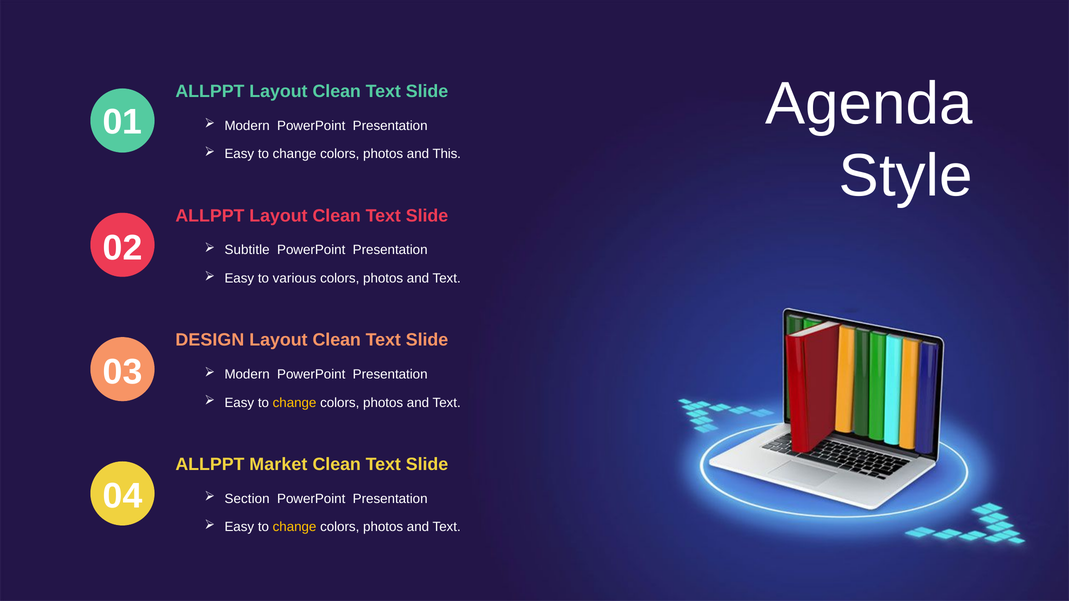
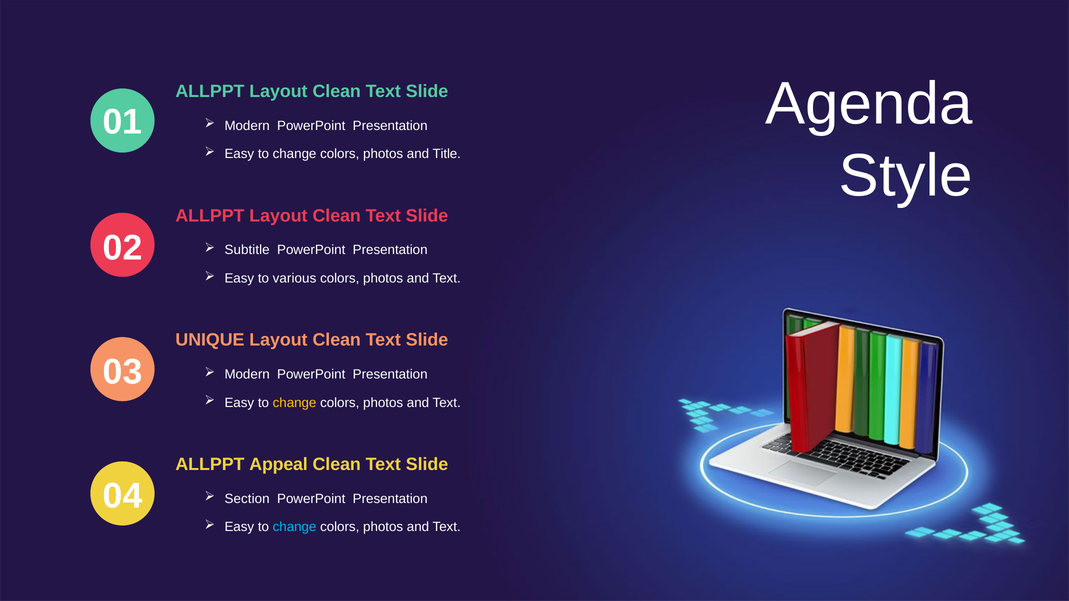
This: This -> Title (447, 154)
DESIGN: DESIGN -> UNIQUE (210, 340)
Market: Market -> Appeal (279, 465)
change colour: yellow -> light blue (295, 527)
